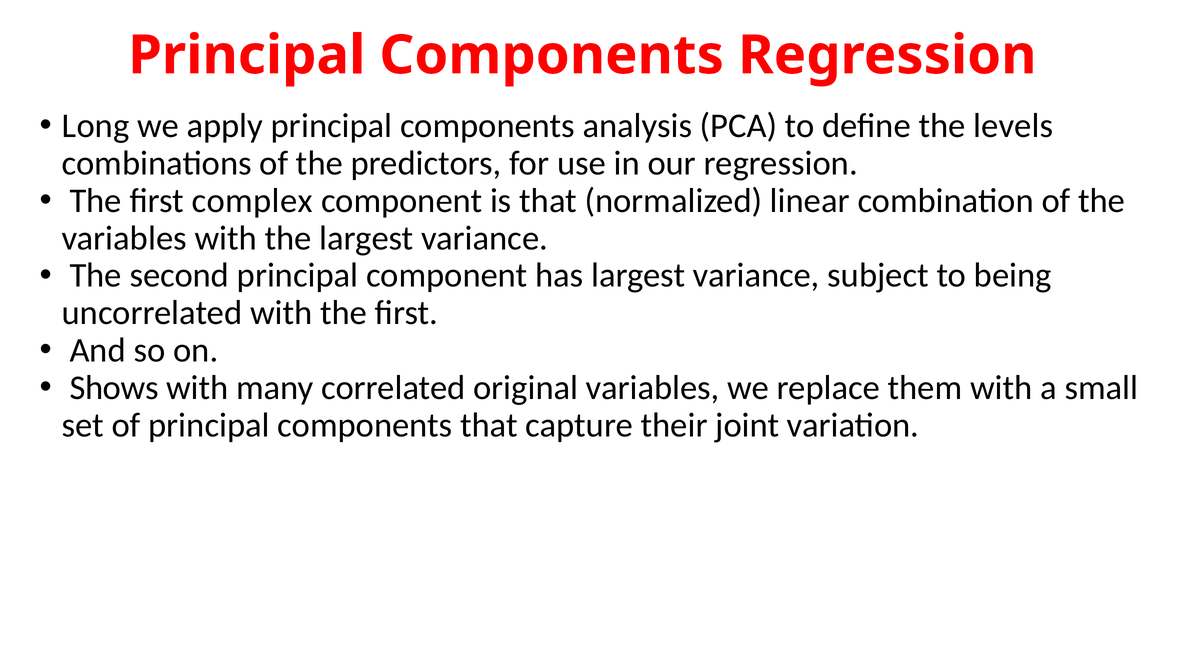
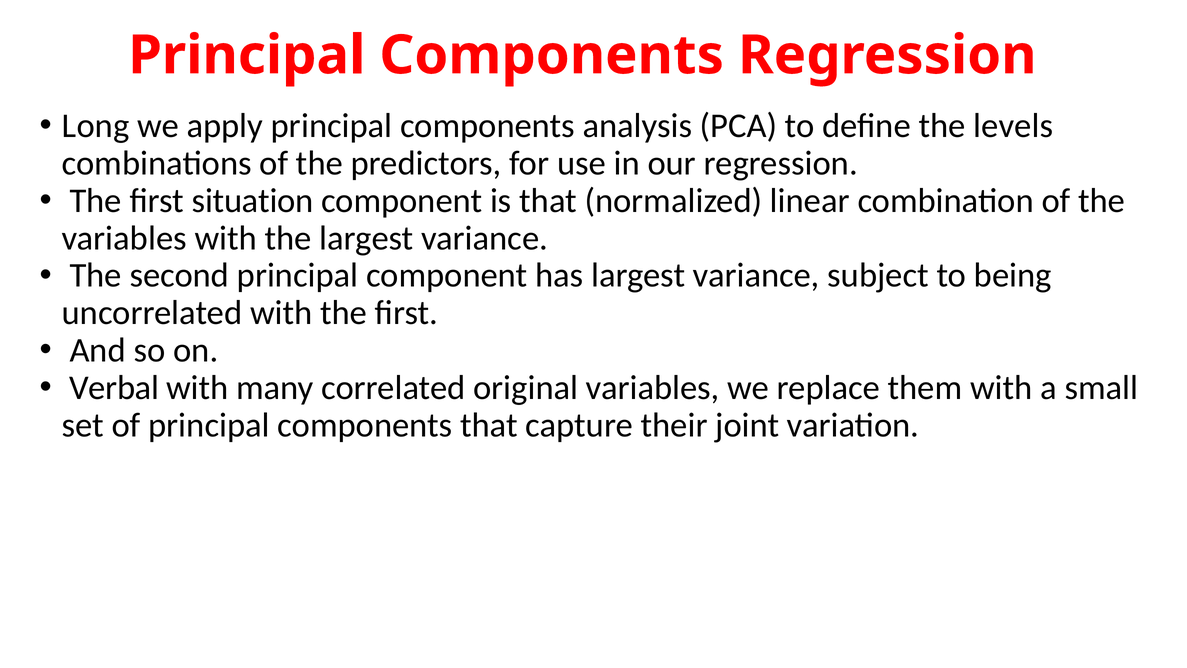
complex: complex -> situation (253, 201)
Shows: Shows -> Verbal (114, 388)
